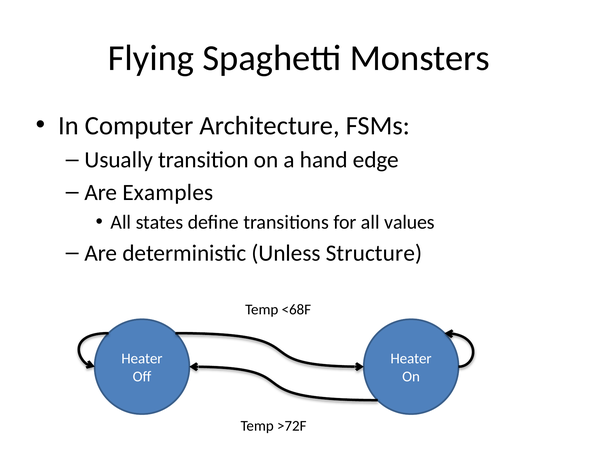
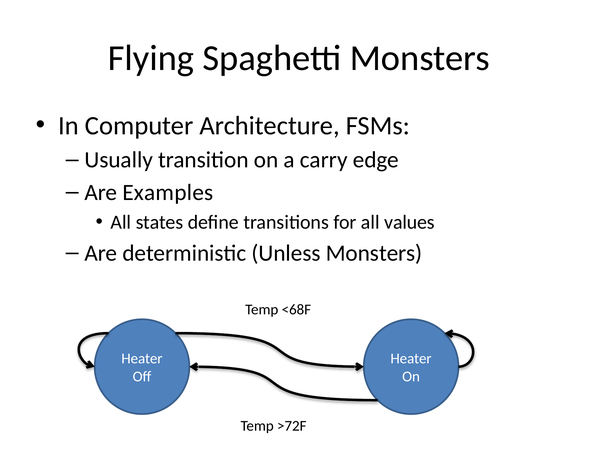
hand: hand -> carry (324, 160)
Unless Structure: Structure -> Monsters (374, 253)
